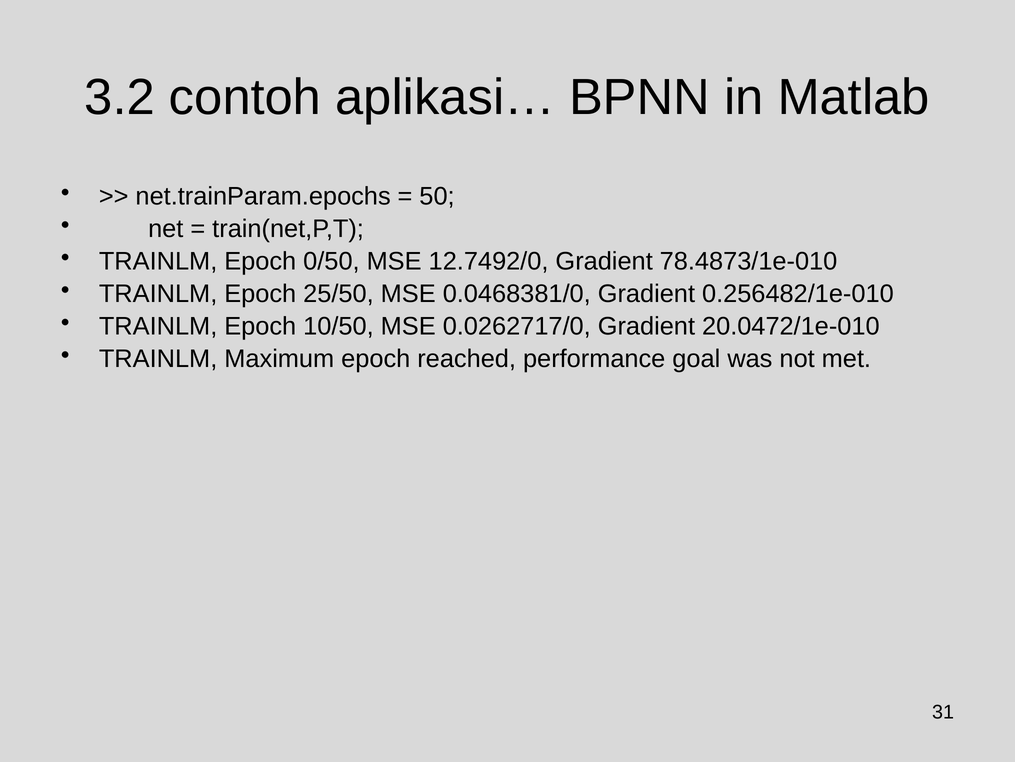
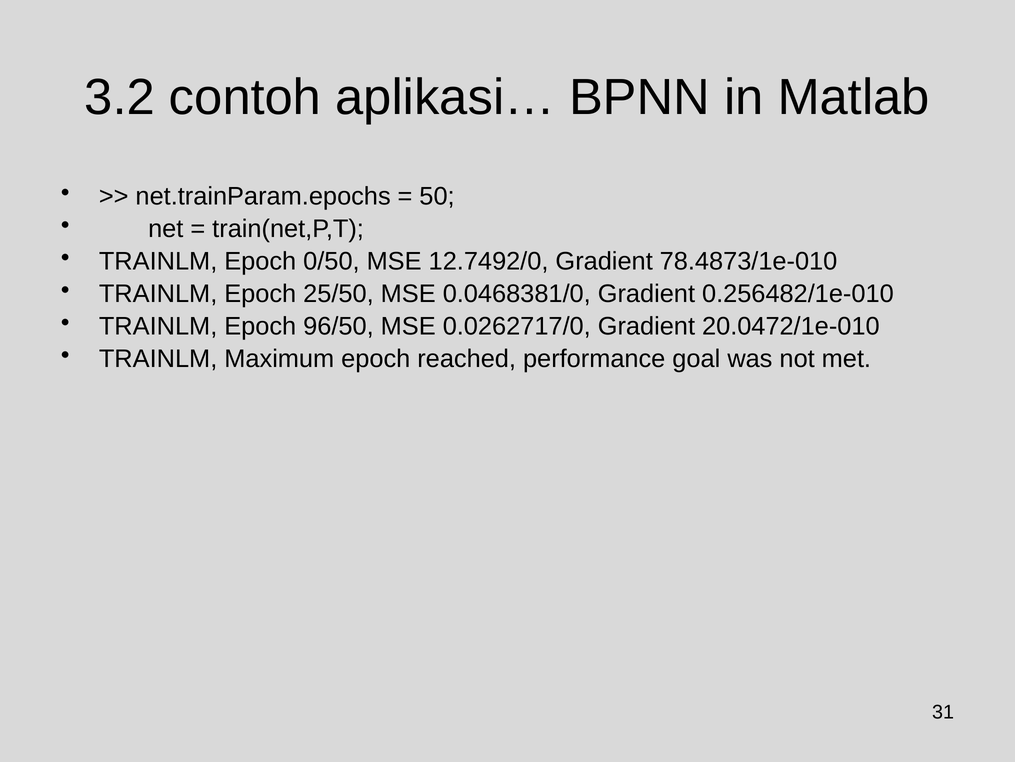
10/50: 10/50 -> 96/50 (338, 326)
